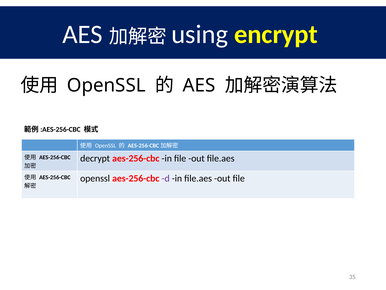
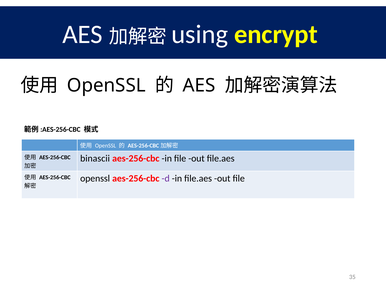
decrypt: decrypt -> binascii (95, 158)
